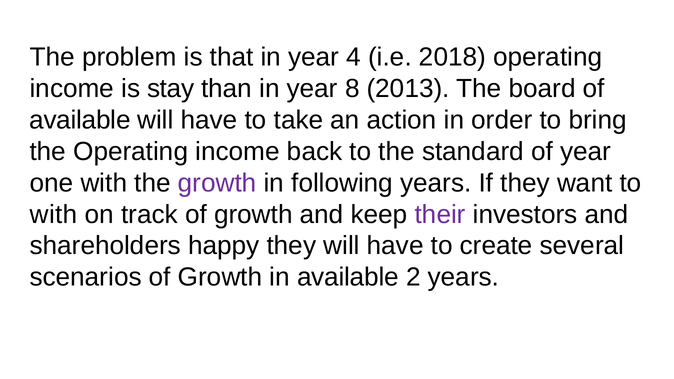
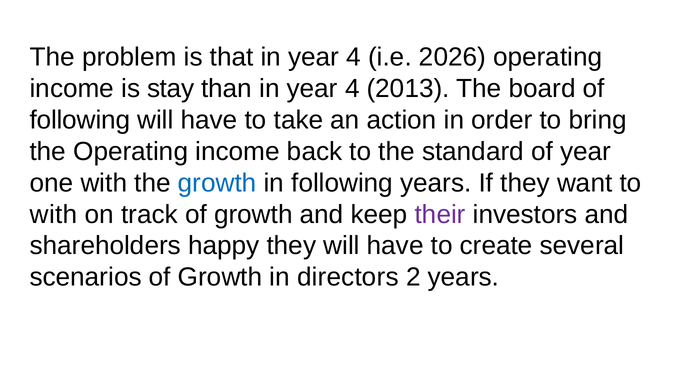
2018: 2018 -> 2026 (452, 57)
than in year 8: 8 -> 4 (352, 89)
available: available -> following (80, 120)
growth colour: purple -> blue (217, 183)
in available: available -> directors (348, 277)
